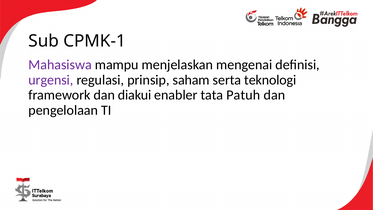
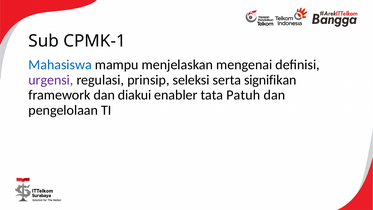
Mahasiswa colour: purple -> blue (60, 65)
saham: saham -> seleksi (191, 80)
teknologi: teknologi -> signifikan (270, 80)
